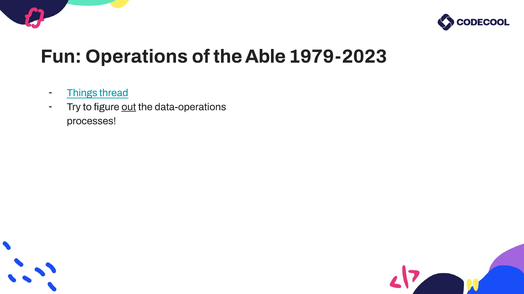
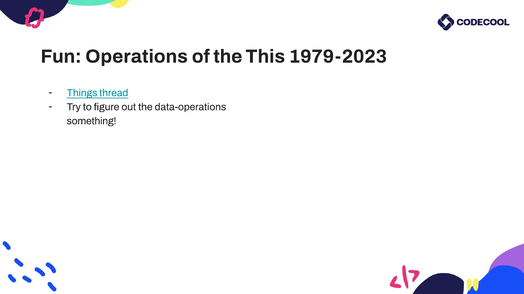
Able: Able -> This (265, 57)
out underline: present -> none (129, 107)
processes: processes -> something (91, 121)
